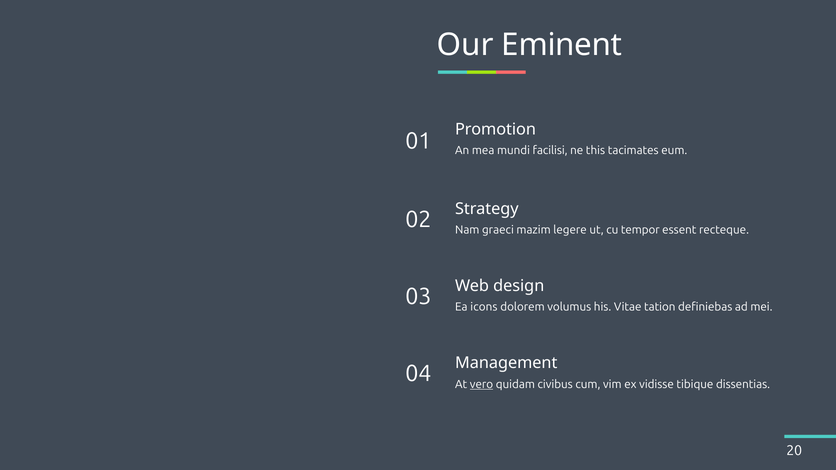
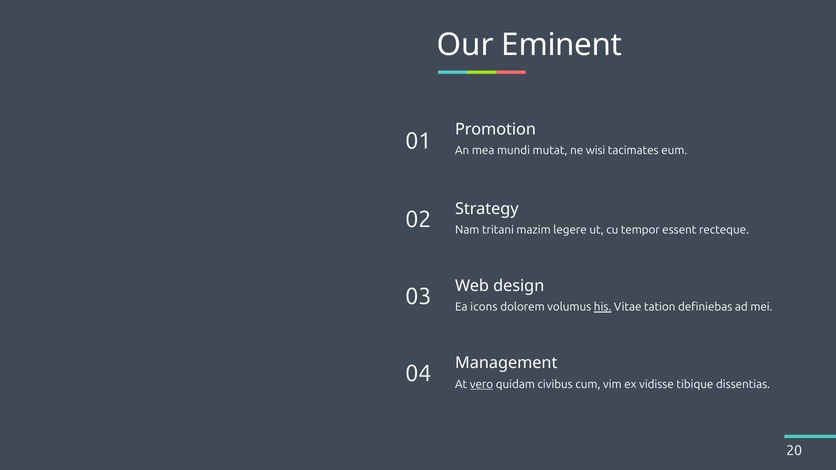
facilisi: facilisi -> mutat (550, 150)
this: this -> wisi (596, 150)
graeci: graeci -> tritani (498, 230)
his underline: none -> present (603, 307)
